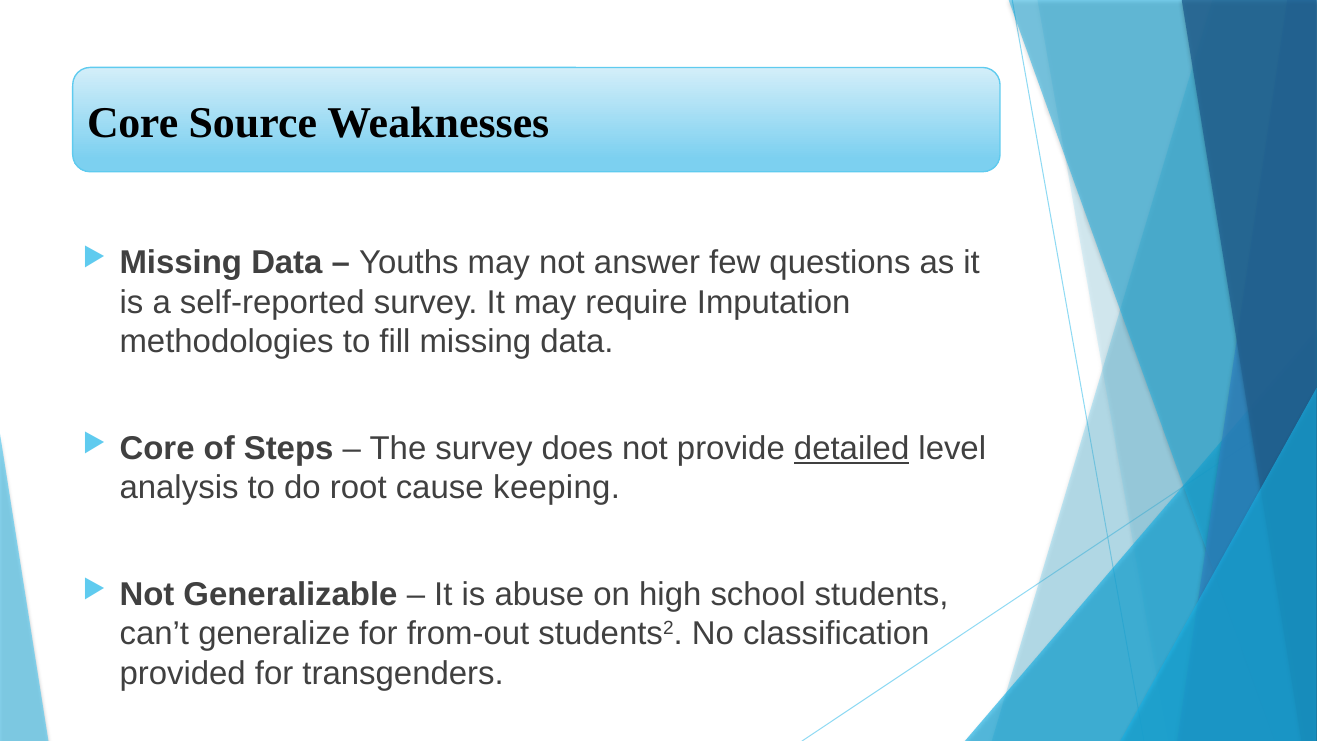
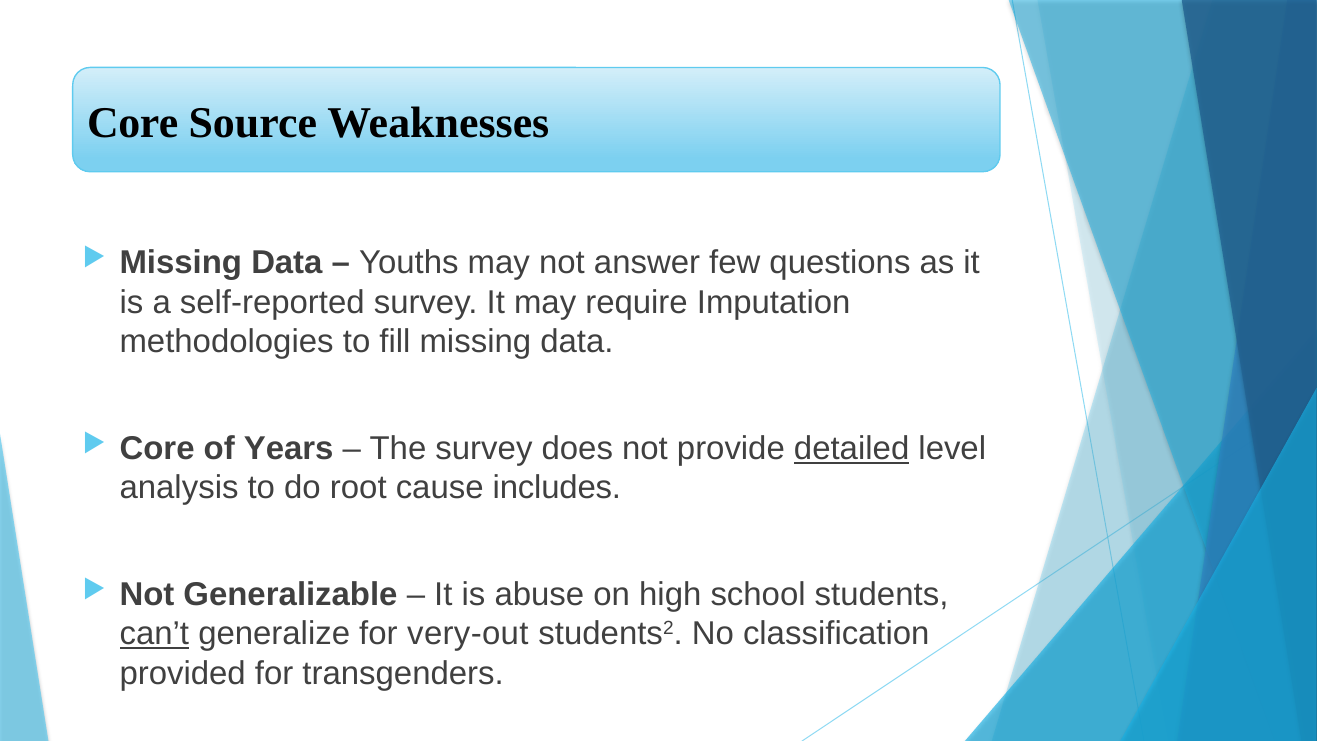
Steps: Steps -> Years (289, 448)
keeping: keeping -> includes (557, 488)
can’t underline: none -> present (154, 634)
from-out: from-out -> very-out (468, 634)
